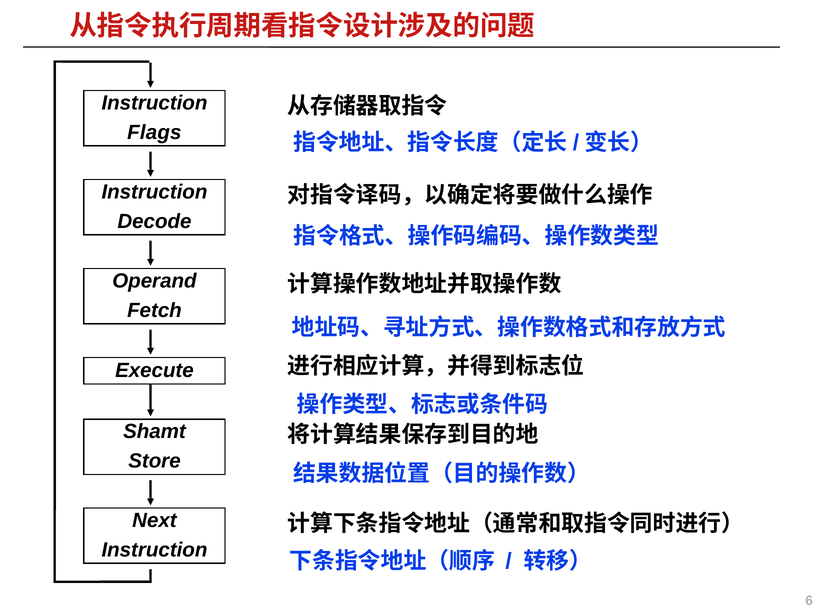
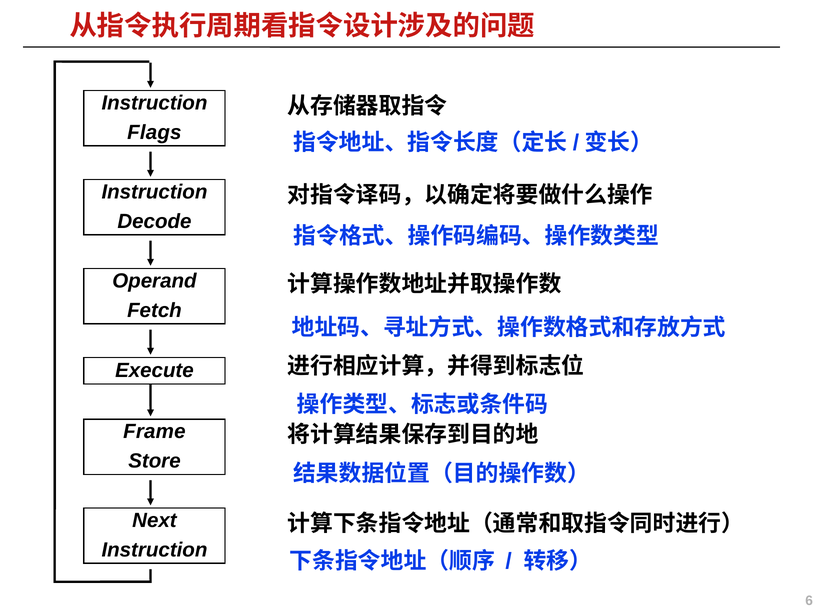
Shamt: Shamt -> Frame (154, 431)
